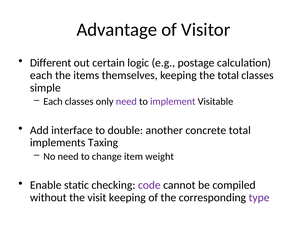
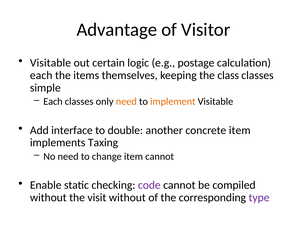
Different: Different -> Visitable (50, 63)
the total: total -> class (228, 75)
need colour: purple -> orange (126, 102)
implement colour: purple -> orange (173, 102)
concrete total: total -> item (240, 130)
item weight: weight -> cannot (160, 157)
visit keeping: keeping -> without (127, 198)
